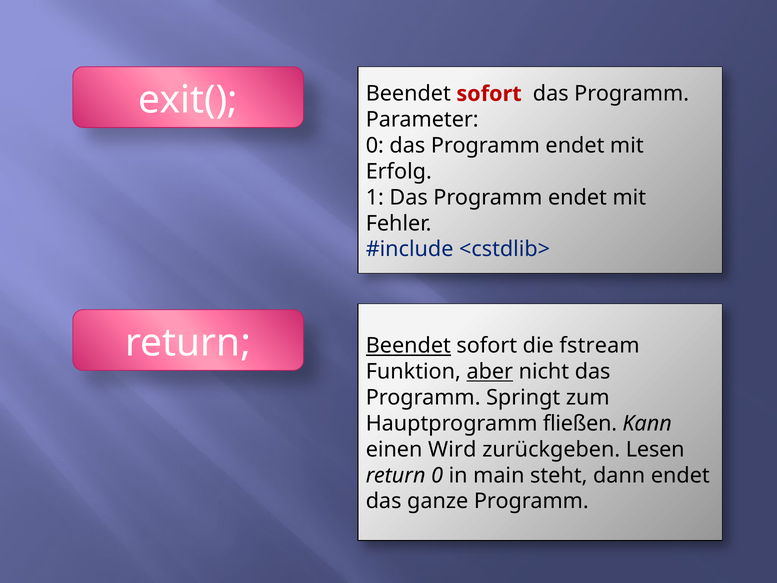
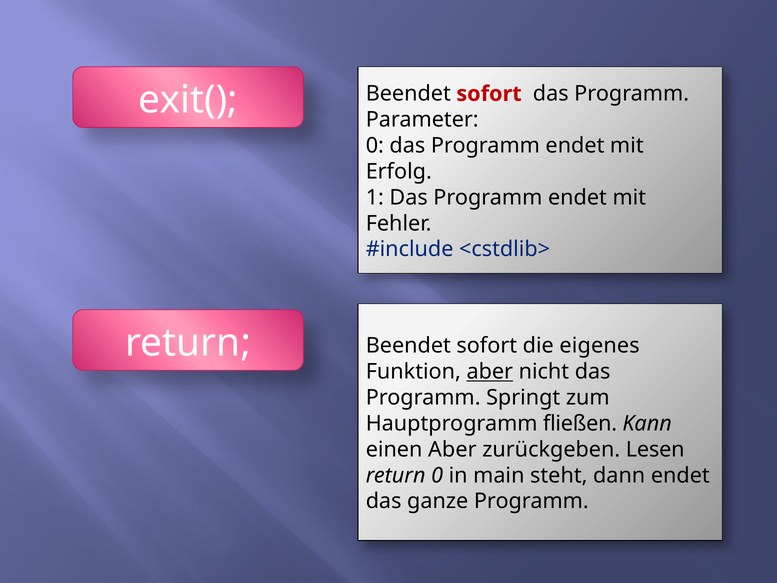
Beendet underline: present -> none (408, 346)
fstream: fstream -> eigenes (600, 346)
einen Wird: Wird -> Aber (452, 449)
